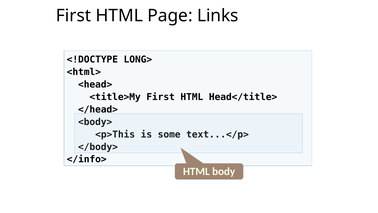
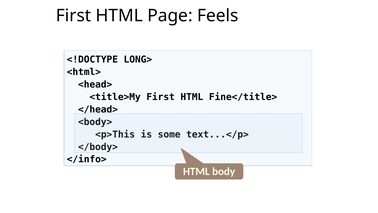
Links: Links -> Feels (218, 16)
Head</title>: Head</title> -> Fine</title> (243, 97)
